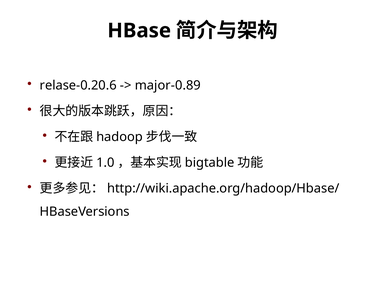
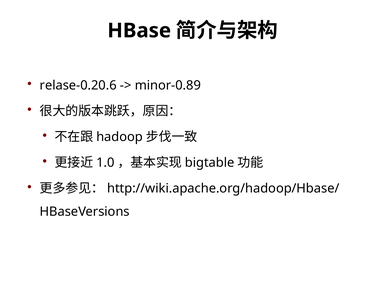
major-0.89: major-0.89 -> minor-0.89 (168, 85)
